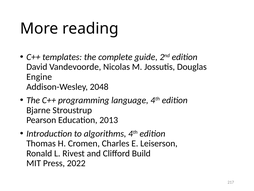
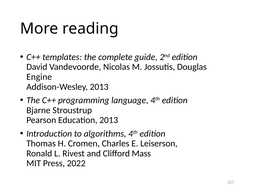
Addison-Wesley 2048: 2048 -> 2013 (99, 87)
Build: Build -> Mass (141, 153)
